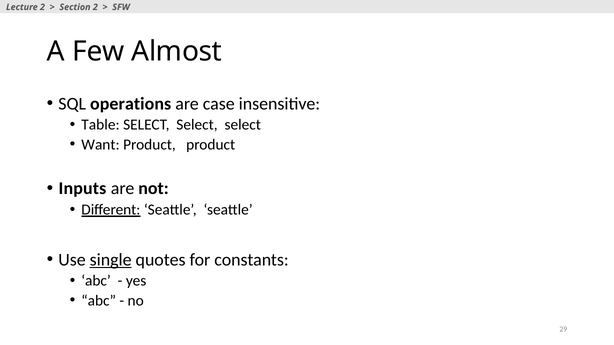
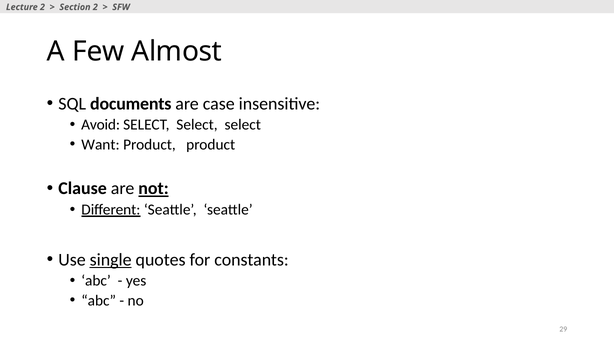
operations: operations -> documents (131, 104)
Table: Table -> Avoid (101, 125)
Inputs: Inputs -> Clause (83, 189)
not underline: none -> present (154, 189)
